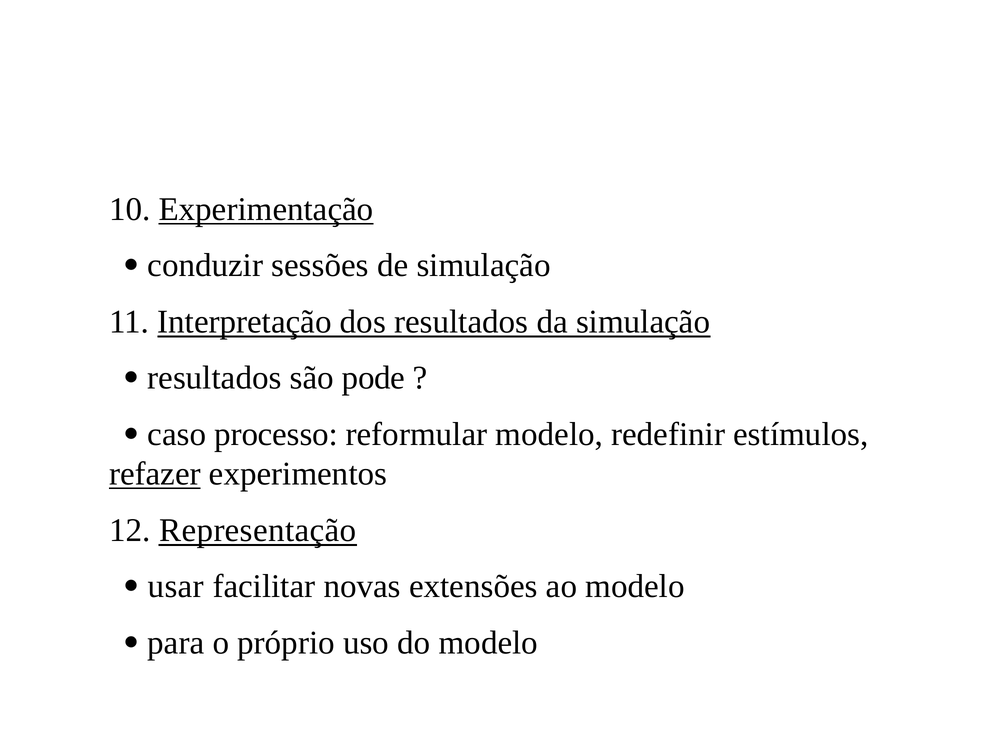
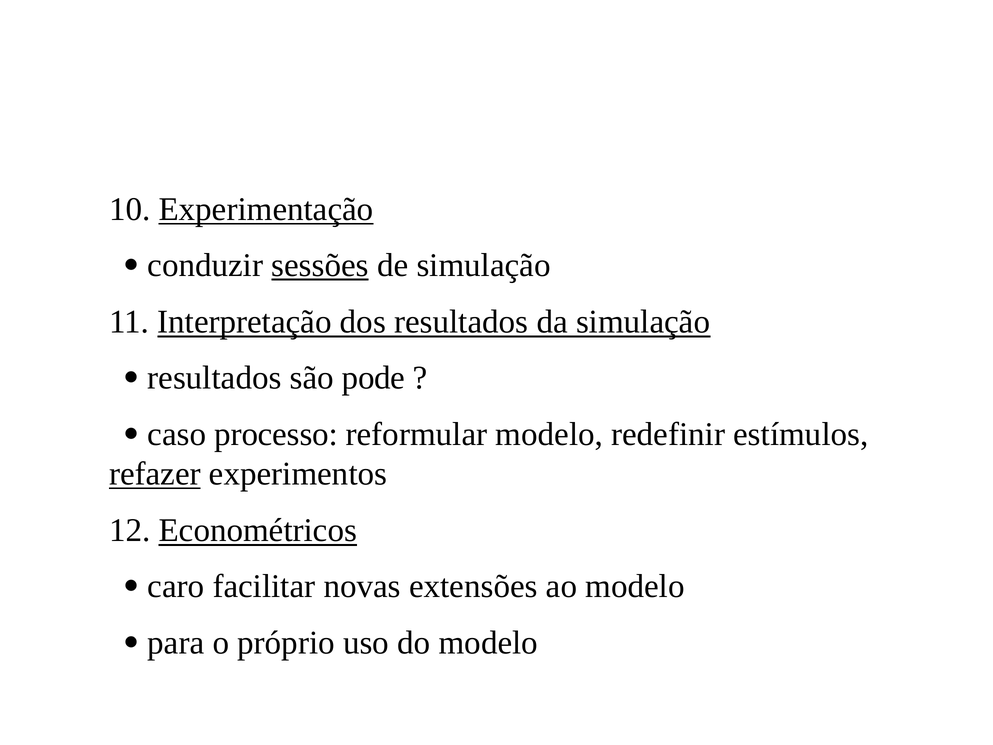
sessões underline: none -> present (320, 265)
Representação: Representação -> Econométricos (258, 530)
usar: usar -> caro (176, 586)
